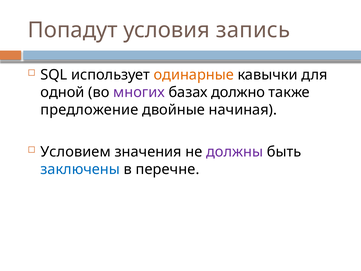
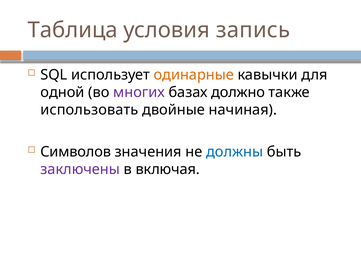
Попадут: Попадут -> Таблица (73, 30)
предложение: предложение -> использовать (89, 110)
Условием: Условием -> Символов (76, 152)
должны colour: purple -> blue (235, 152)
заключены colour: blue -> purple (80, 169)
перечне: перечне -> включая (168, 169)
